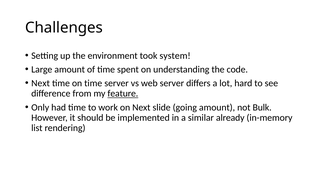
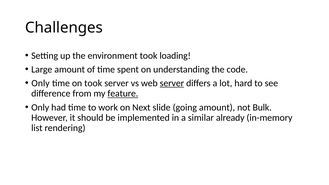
system: system -> loading (175, 56)
Next: Next -> Only (41, 83)
on time: time -> took (93, 83)
server underline: none -> present (172, 83)
